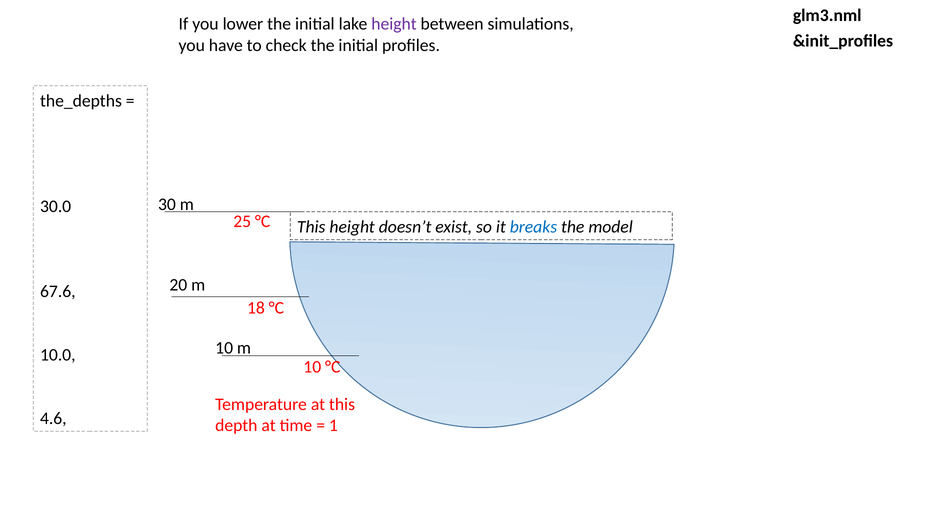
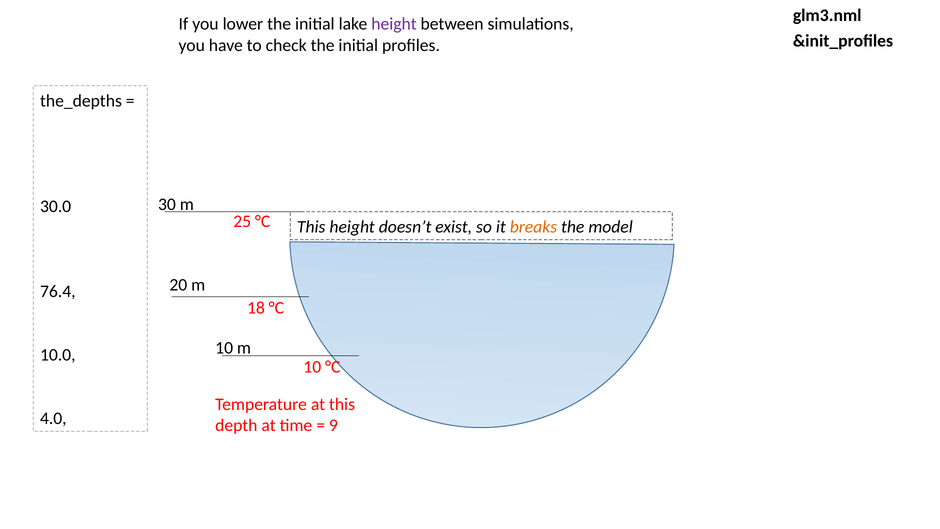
breaks colour: blue -> orange (533, 227)
67.6: 67.6 -> 76.4 (58, 291)
4.6: 4.6 -> 4.0 (53, 418)
1: 1 -> 9 (333, 425)
